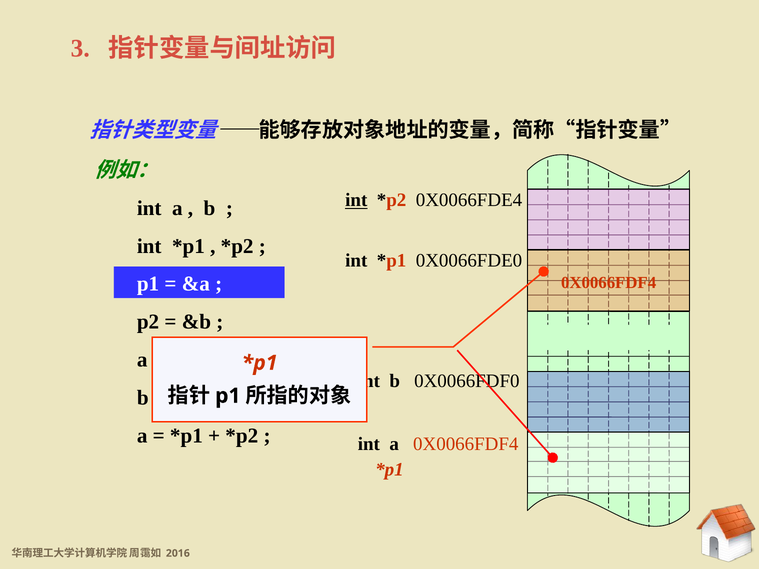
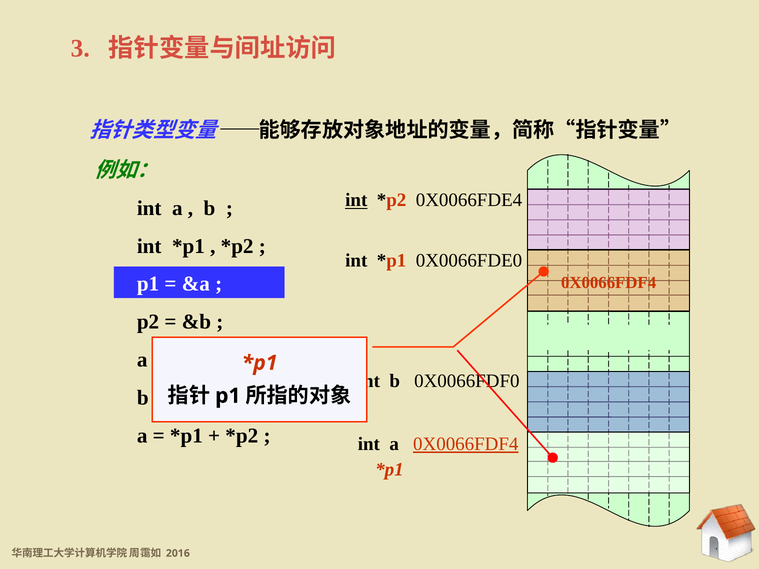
0X0066FDF4 underline: none -> present (466, 444)
